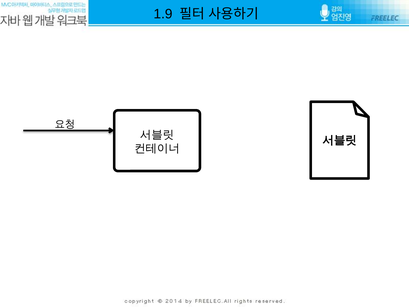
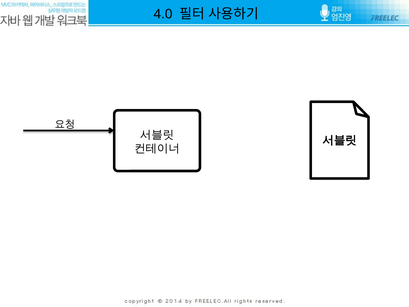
1.9: 1.9 -> 4.0 (163, 14)
